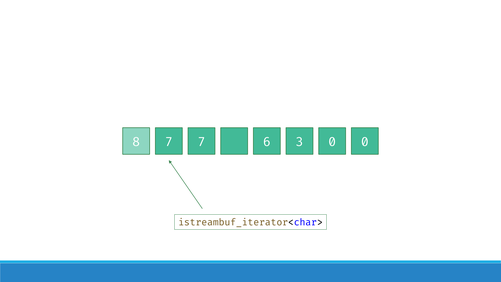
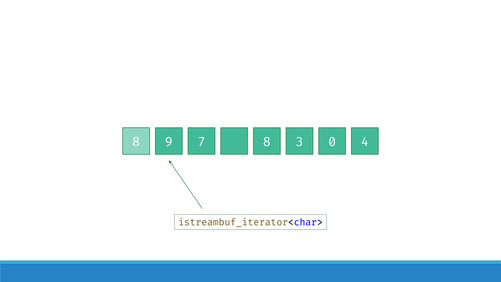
8 7: 7 -> 9 (169, 142)
7 6: 6 -> 8 (267, 142)
0 0: 0 -> 4 (365, 142)
